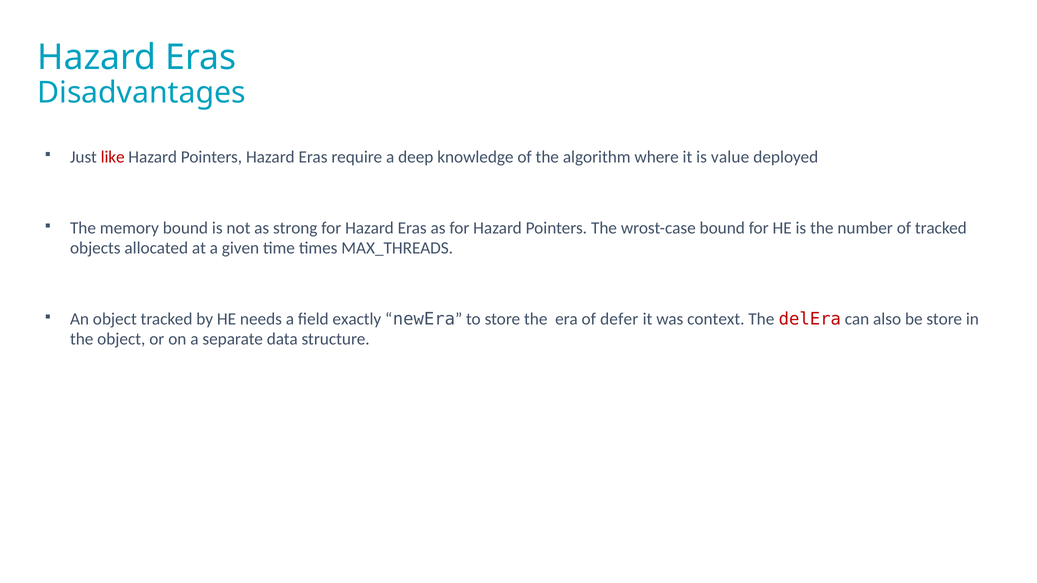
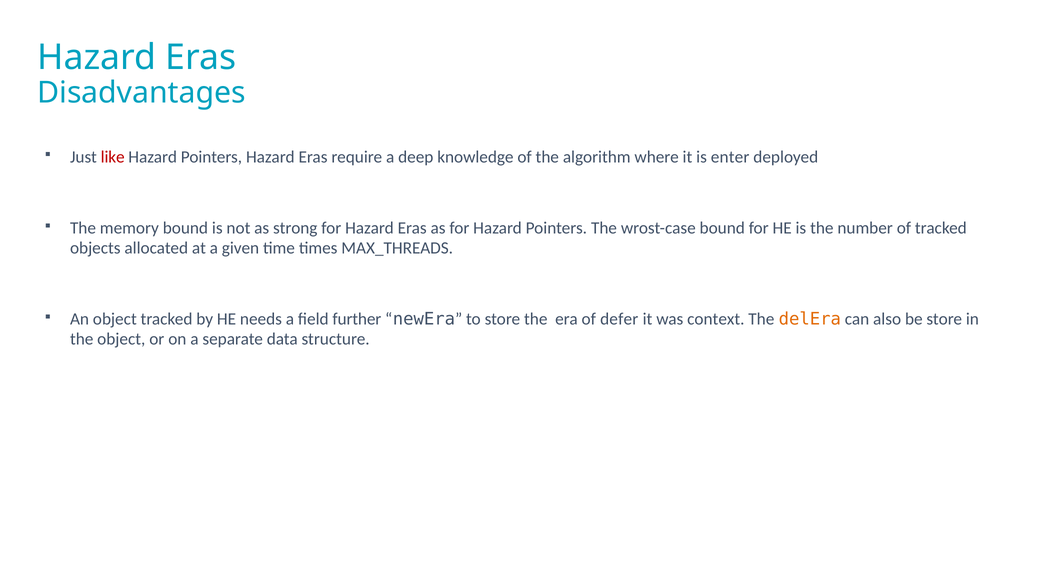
value: value -> enter (730, 157)
exactly: exactly -> further (357, 319)
delEra colour: red -> orange (810, 319)
